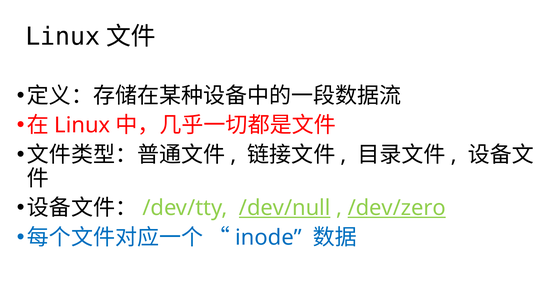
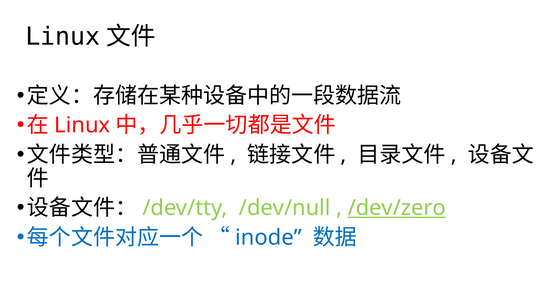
/dev/null underline: present -> none (285, 208)
